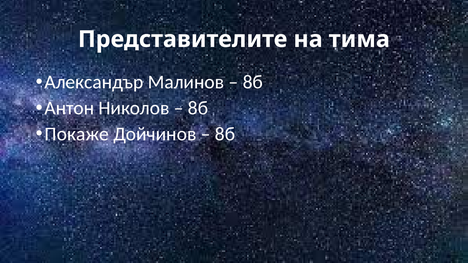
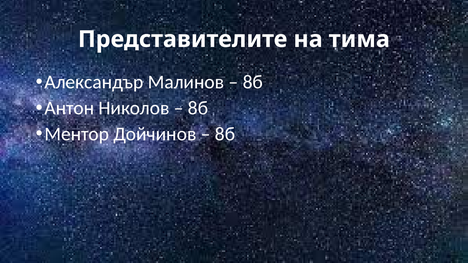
Покаже: Покаже -> Ментор (77, 134)
